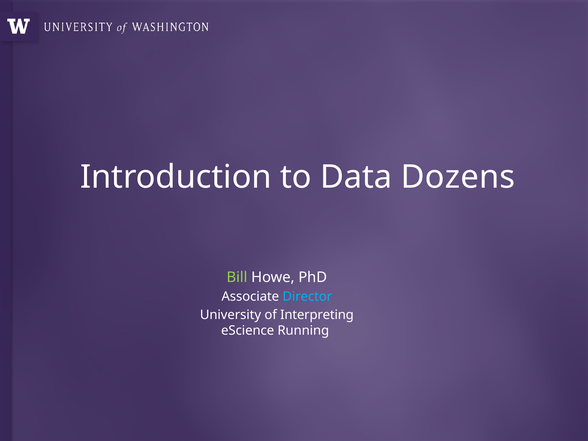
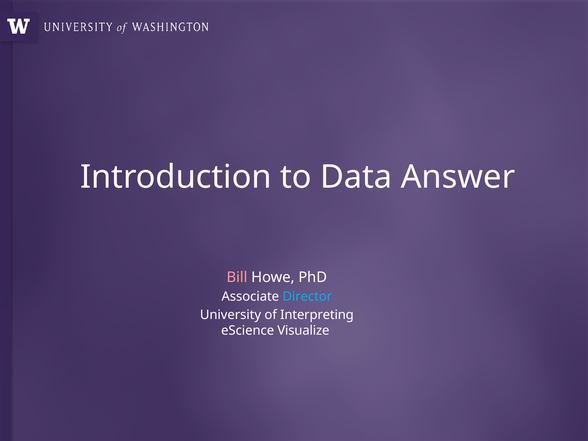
Dozens: Dozens -> Answer (458, 177)
Bill colour: light green -> pink (237, 277)
Running: Running -> Visualize (303, 331)
